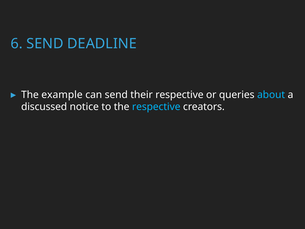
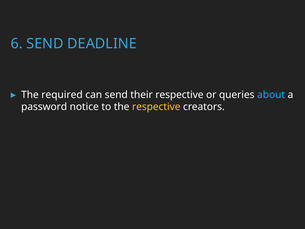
example: example -> required (62, 95)
discussed: discussed -> password (44, 107)
respective colour: light blue -> yellow (156, 107)
